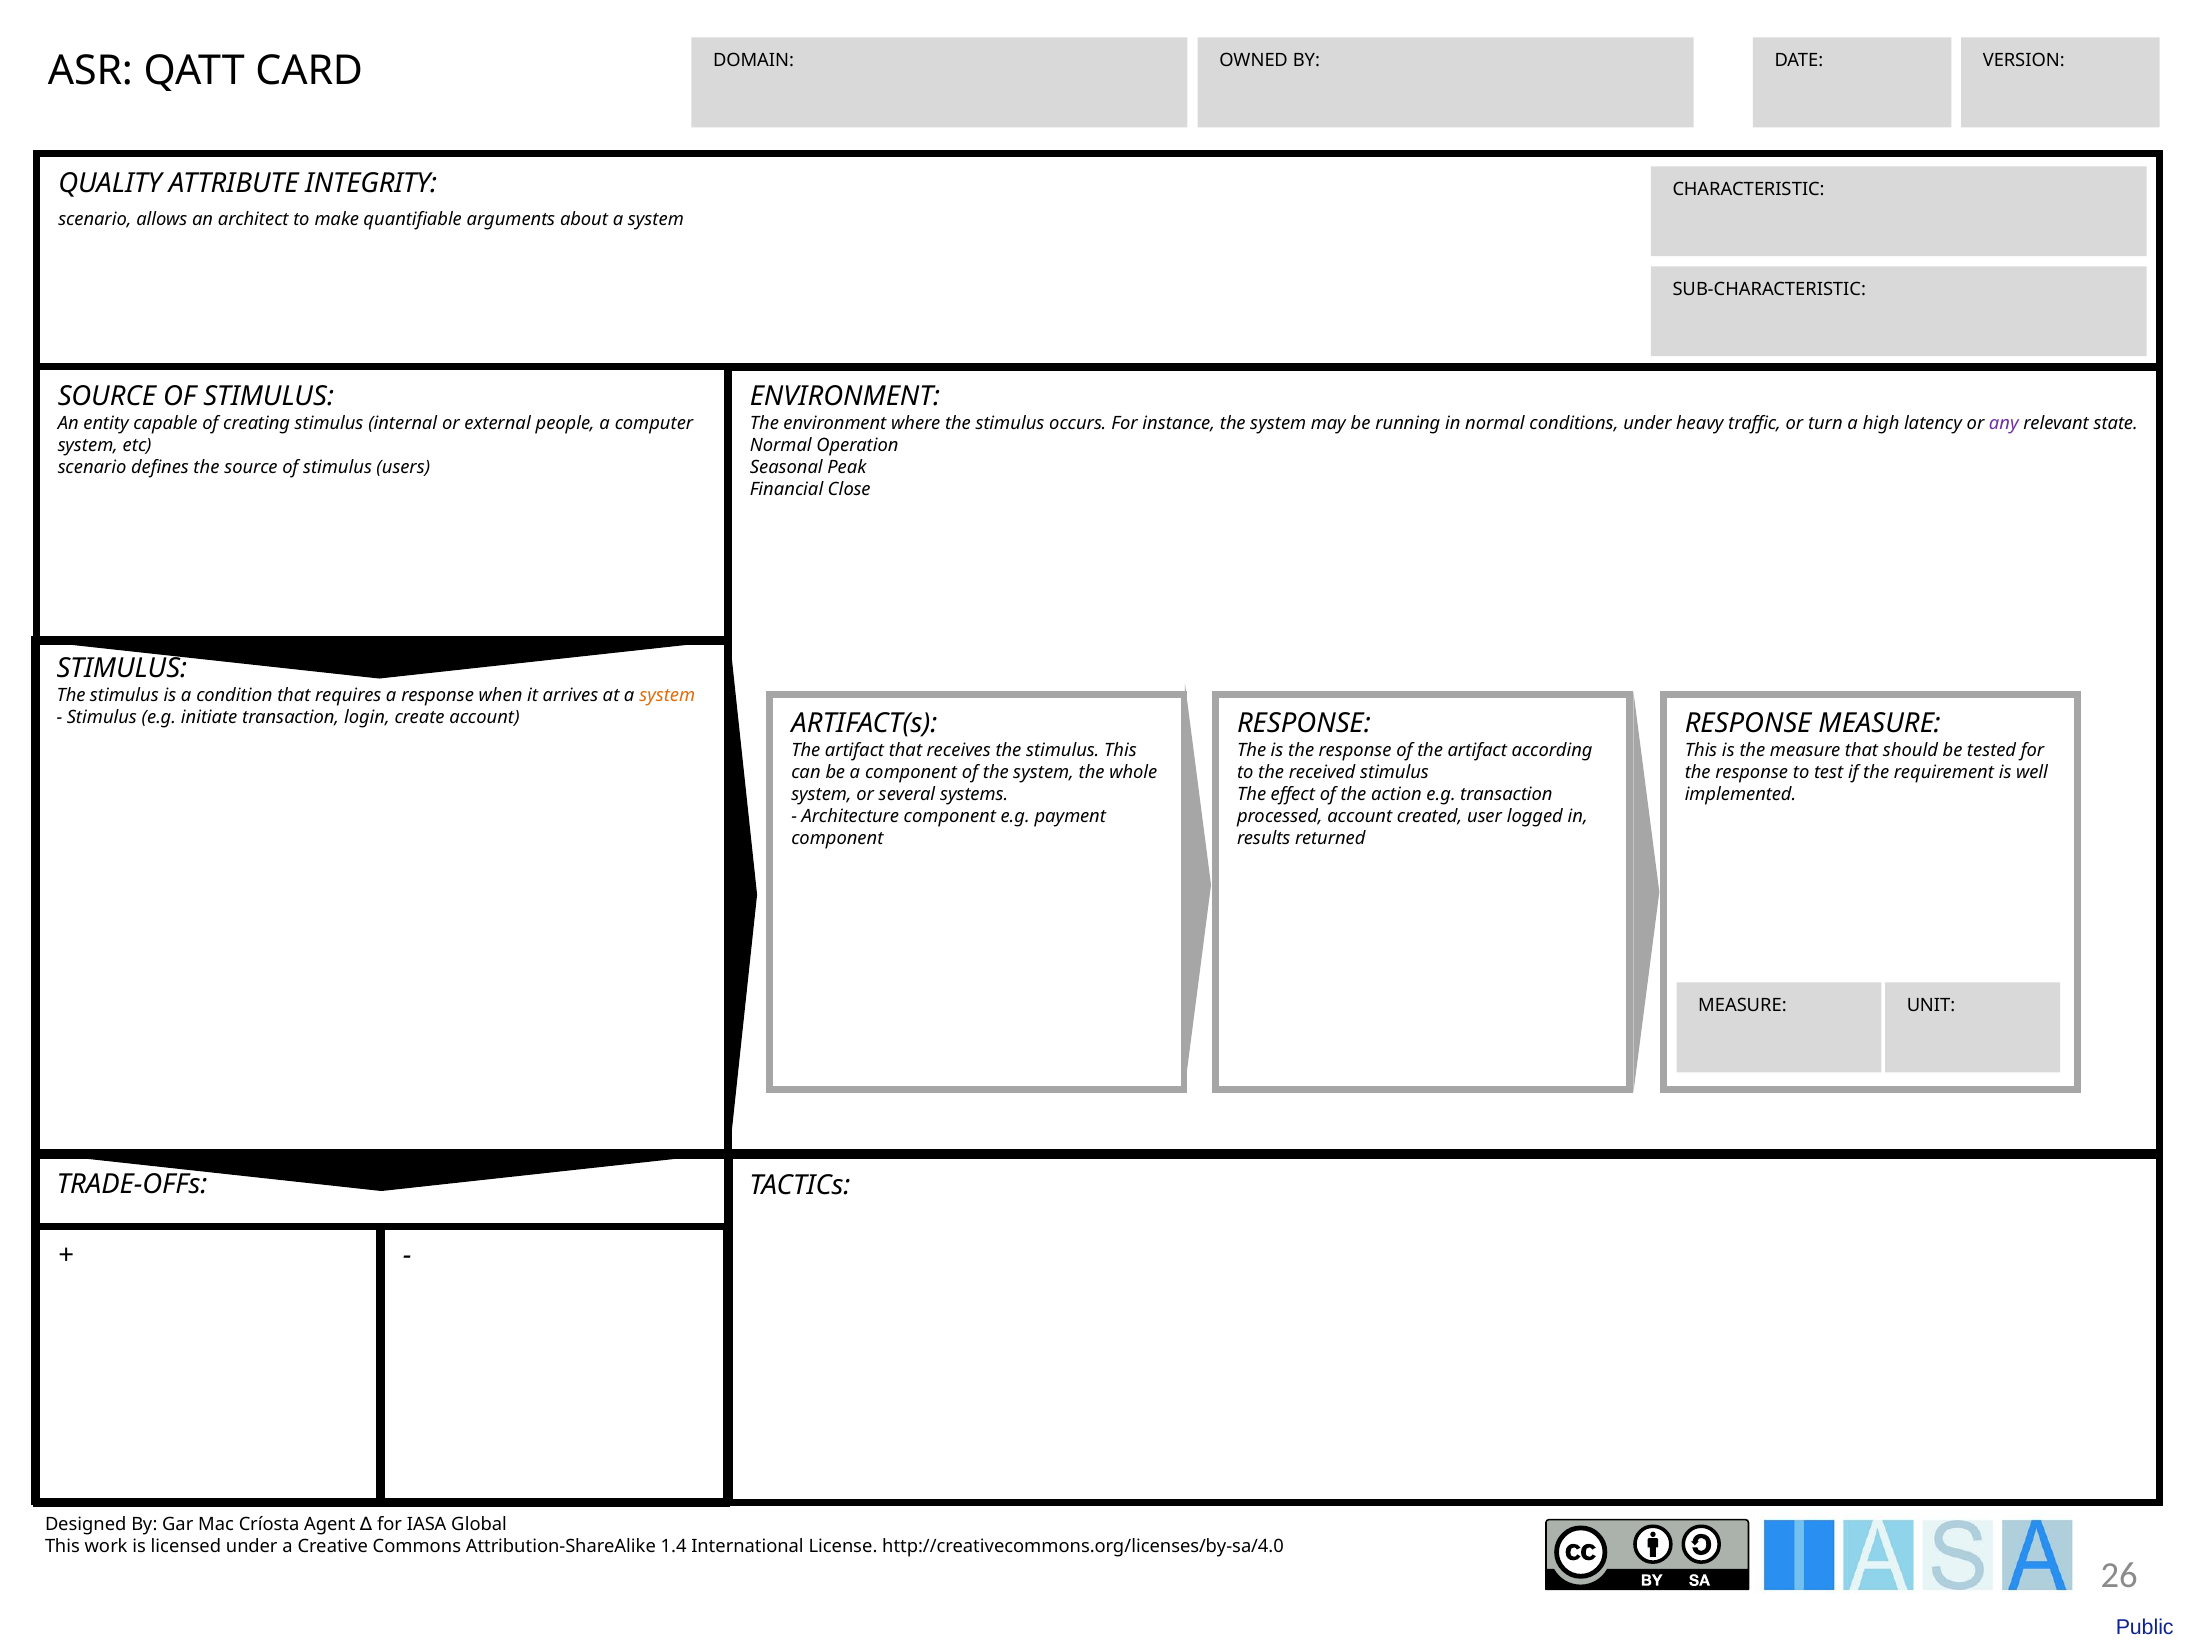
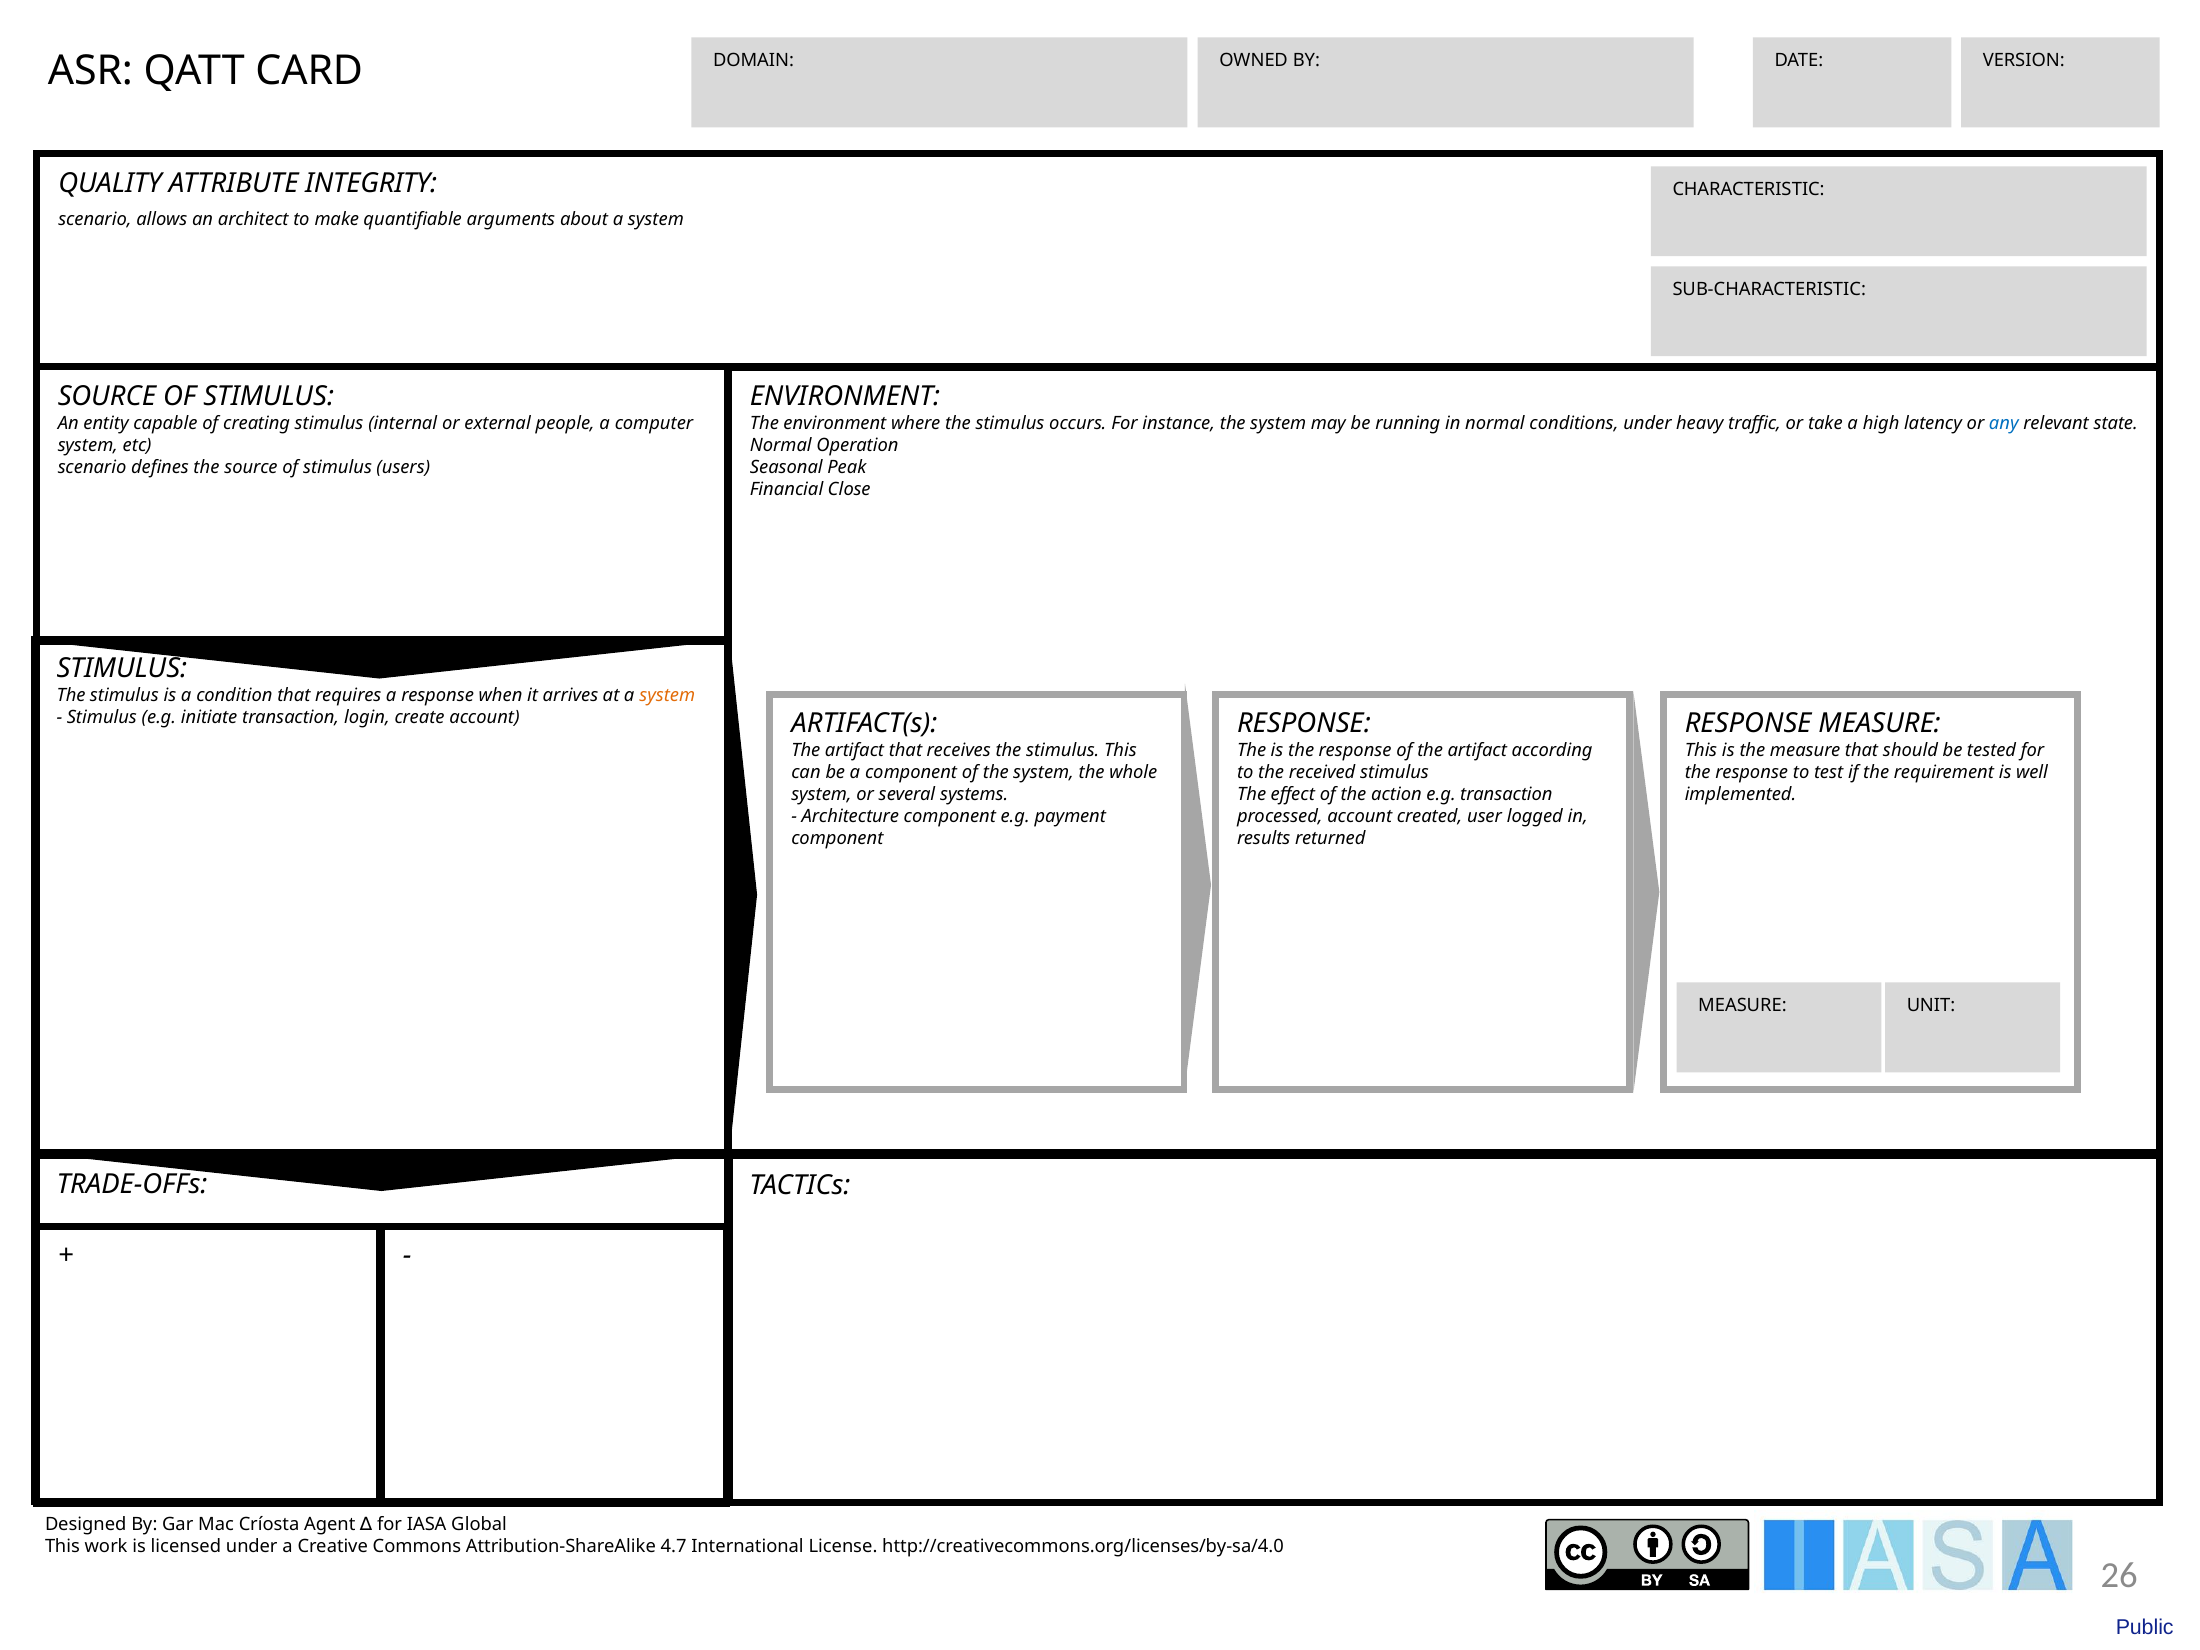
turn: turn -> take (1825, 423)
any colour: purple -> blue (2004, 423)
1.4: 1.4 -> 4.7 (674, 1547)
